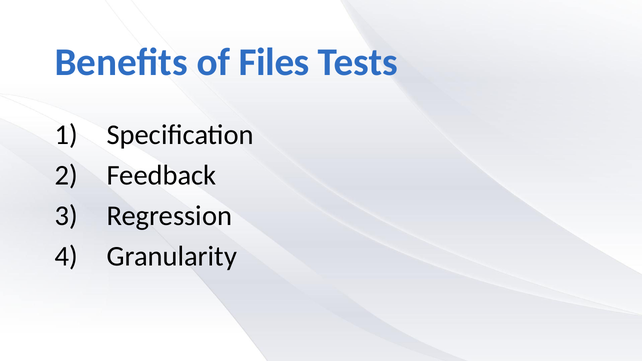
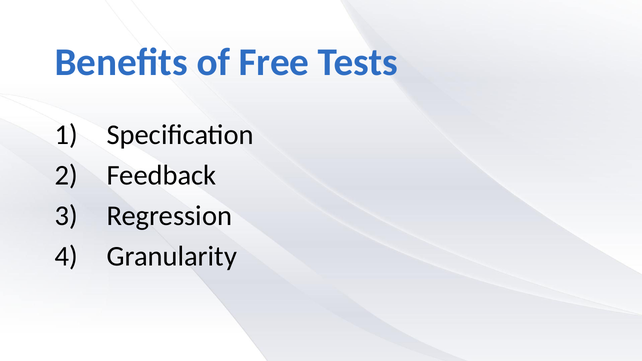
Files: Files -> Free (274, 63)
